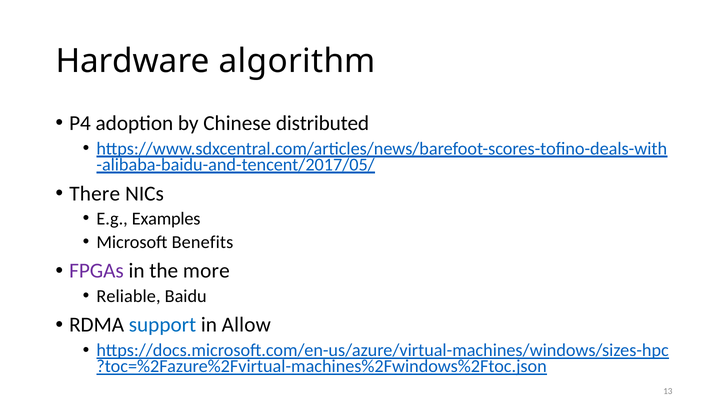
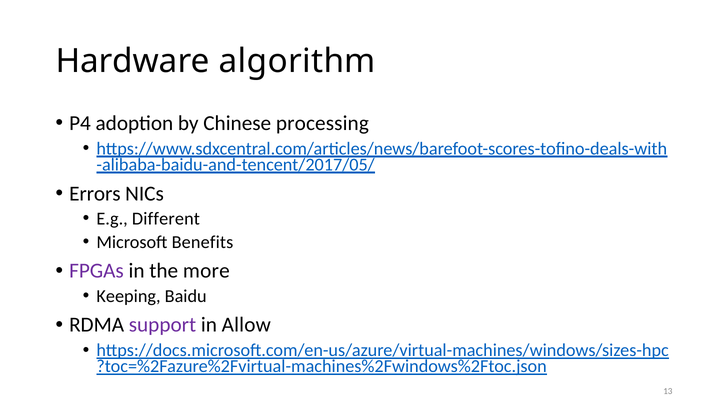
distributed: distributed -> processing (322, 123)
There: There -> Errors (95, 193)
Examples: Examples -> Different (166, 218)
Reliable: Reliable -> Keeping (129, 296)
support colour: blue -> purple (162, 325)
